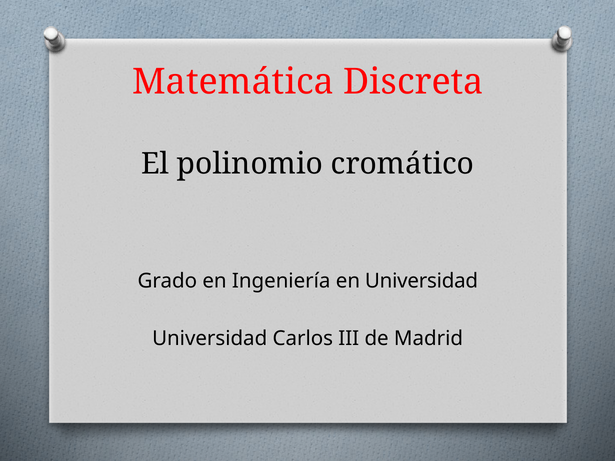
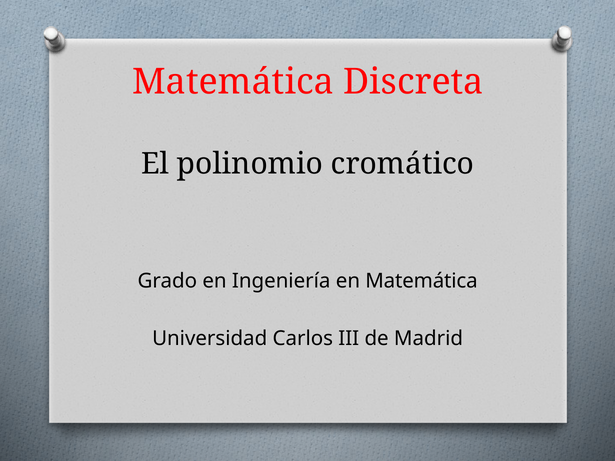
en Universidad: Universidad -> Matemática (421, 281)
